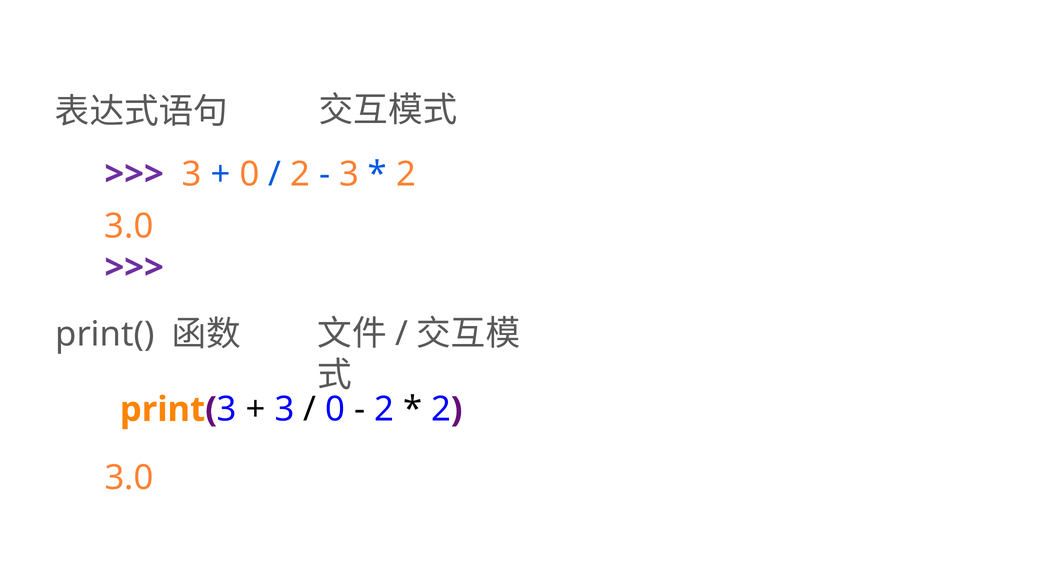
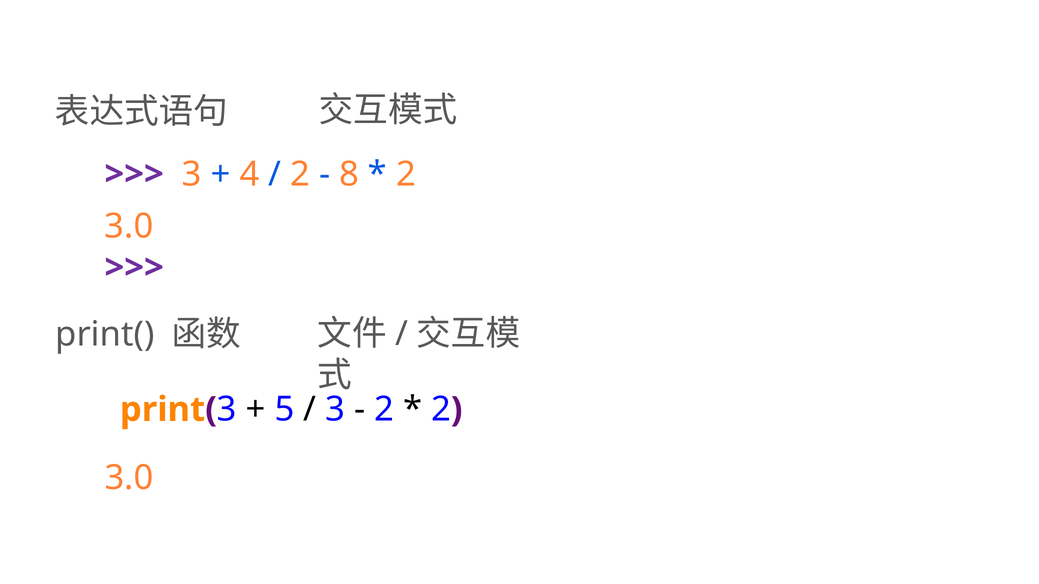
0: 0 -> 4 (249, 174)
3: 3 -> 8 (349, 174)
3: 3 -> 5 (284, 410)
0: 0 -> 3 (335, 410)
